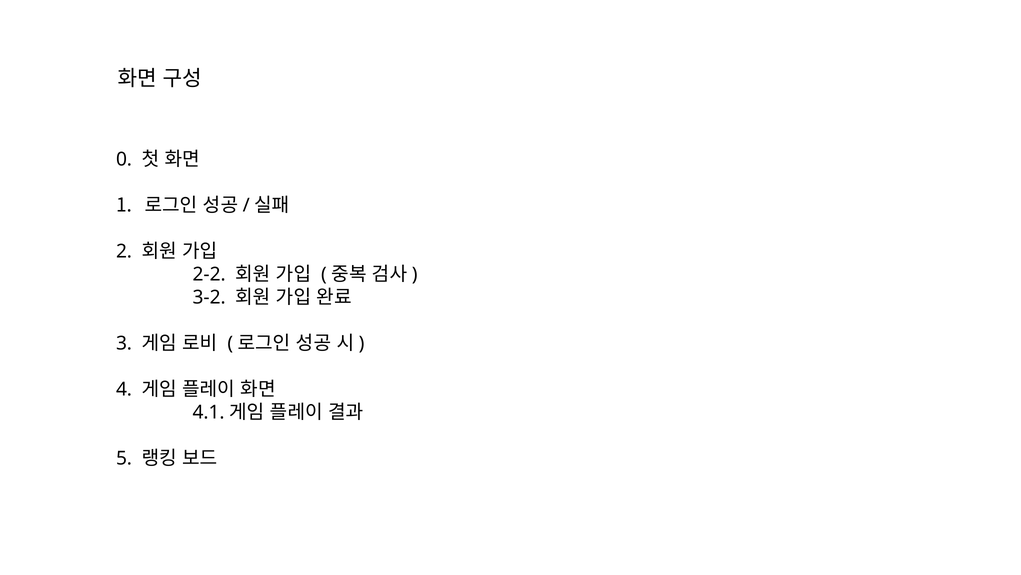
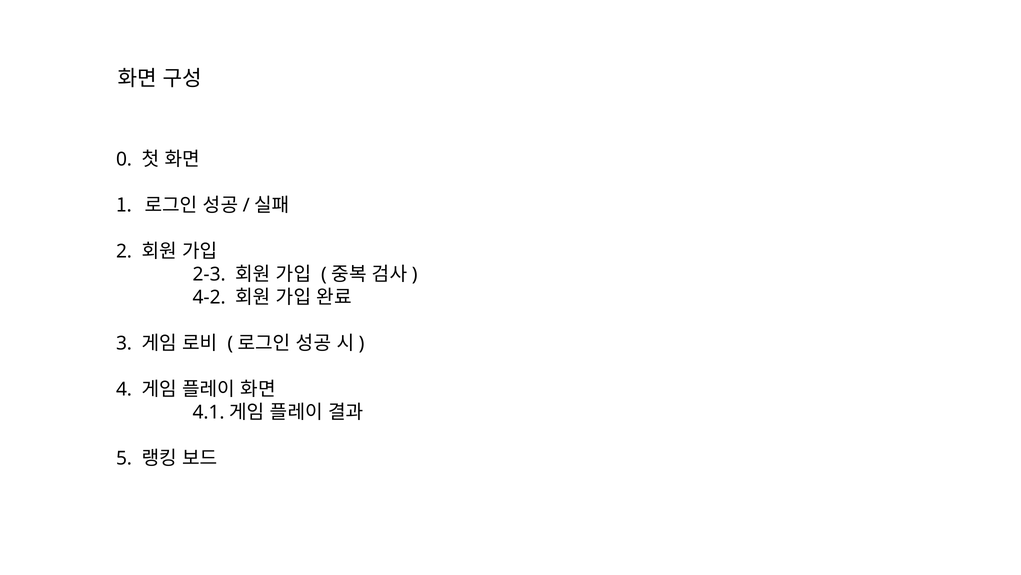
2-2: 2-2 -> 2-3 (209, 274)
3-2: 3-2 -> 4-2 (209, 297)
